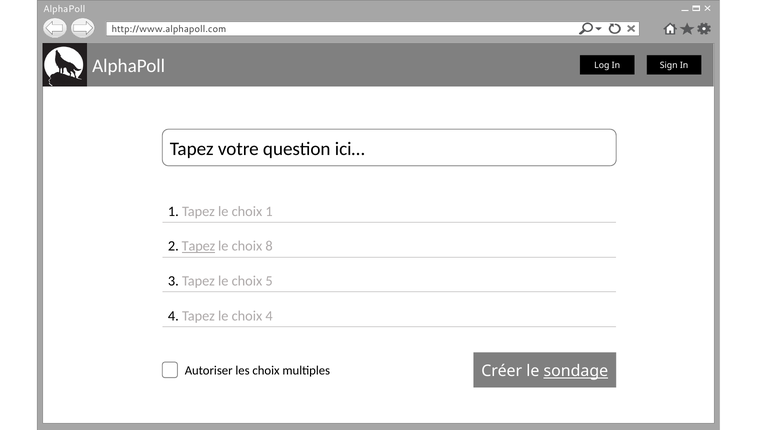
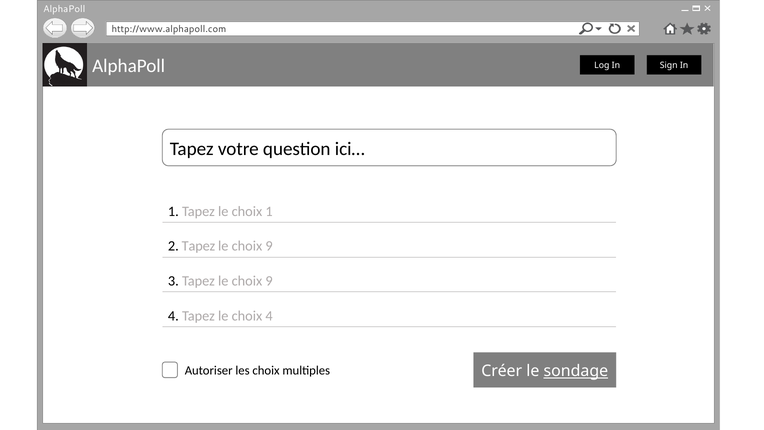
Tapez underline: present -> none (198, 246)
8: 8 -> 9 (269, 246)
5: 5 -> 9 (269, 281)
